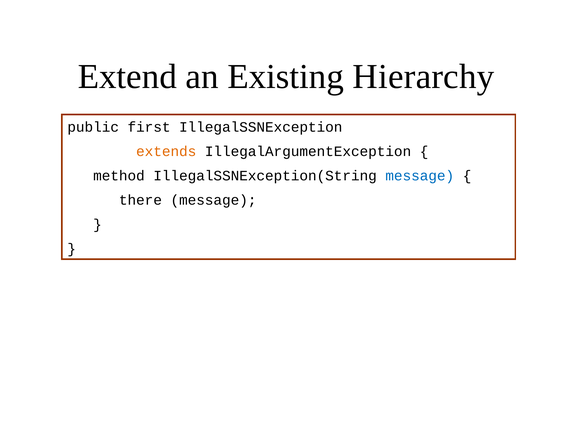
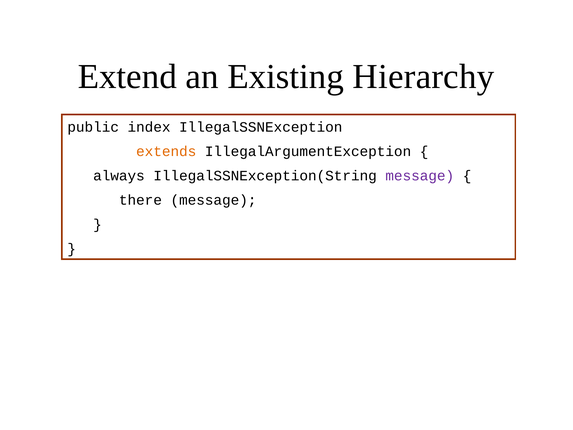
first: first -> index (149, 127)
method: method -> always (119, 176)
message colour: blue -> purple (420, 176)
